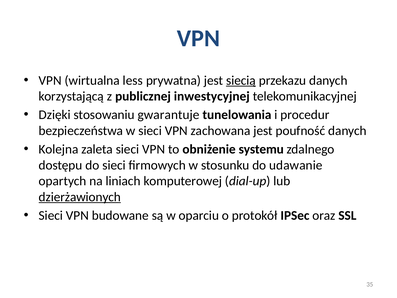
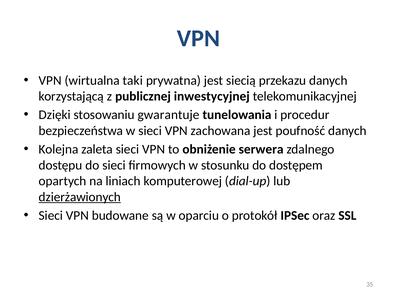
less: less -> taki (133, 80)
siecią underline: present -> none (241, 80)
systemu: systemu -> serwera (261, 149)
udawanie: udawanie -> dostępem (296, 165)
